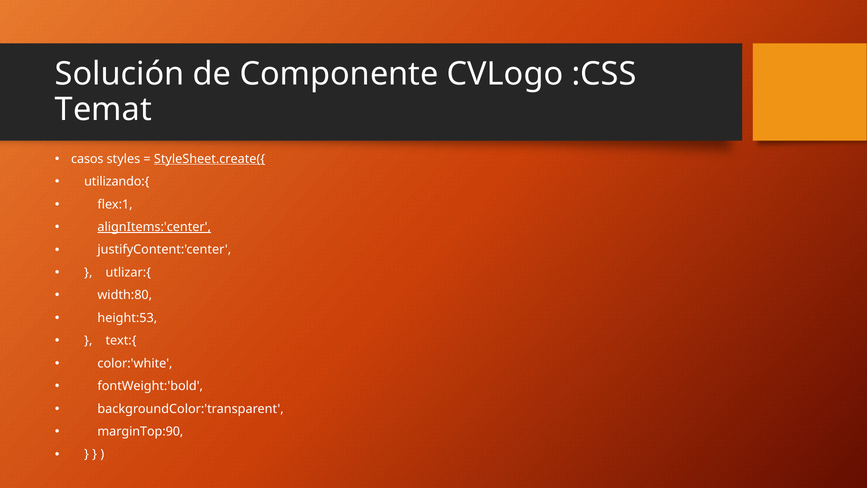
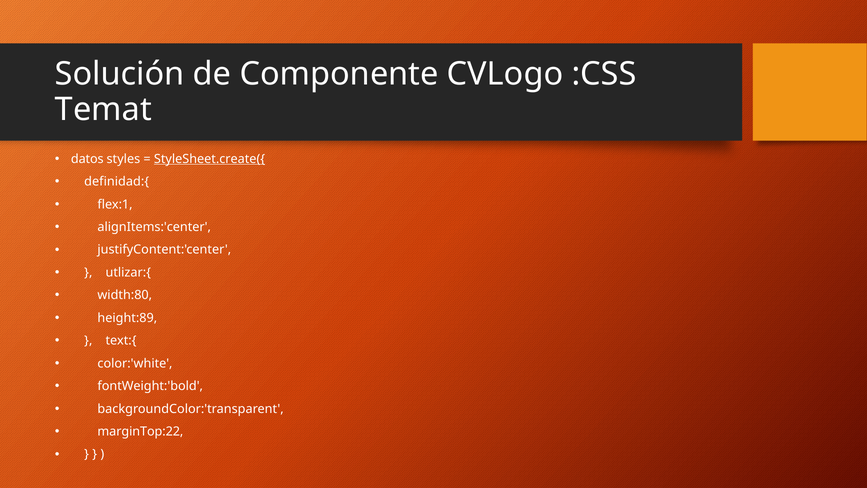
casos: casos -> datos (87, 159)
utilizando:{: utilizando:{ -> definidad:{ (117, 182)
alignItems:'center underline: present -> none (154, 227)
height:53: height:53 -> height:89 (127, 318)
marginTop:90: marginTop:90 -> marginTop:22 (140, 431)
